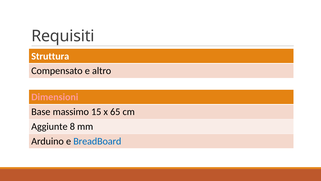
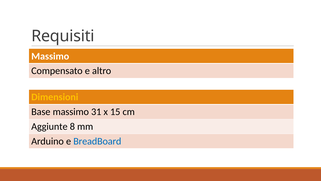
Struttura: Struttura -> Massimo (50, 56)
Dimensioni colour: pink -> yellow (55, 97)
15: 15 -> 31 (96, 112)
65: 65 -> 15 (115, 112)
